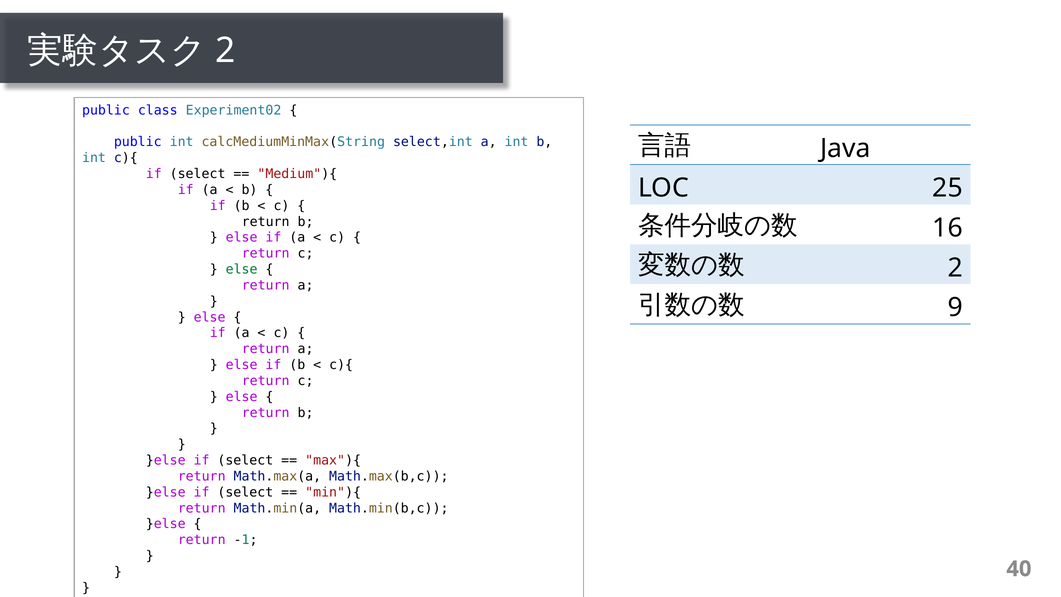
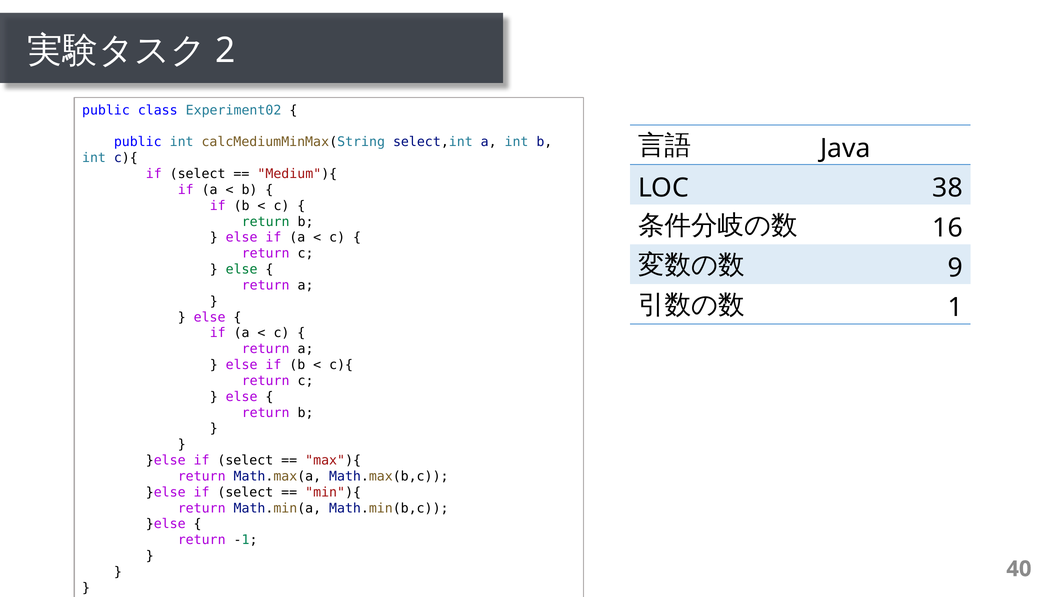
25: 25 -> 38 (948, 188)
return colour: black -> green (266, 222)
2: 2 -> 9 (955, 268)
9: 9 -> 1 (955, 308)
